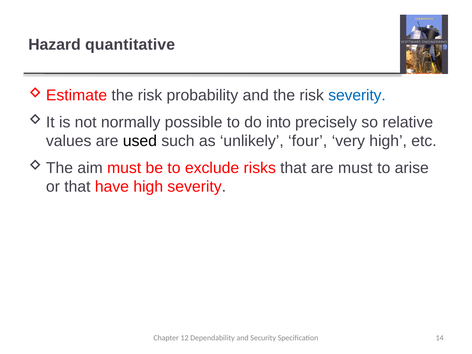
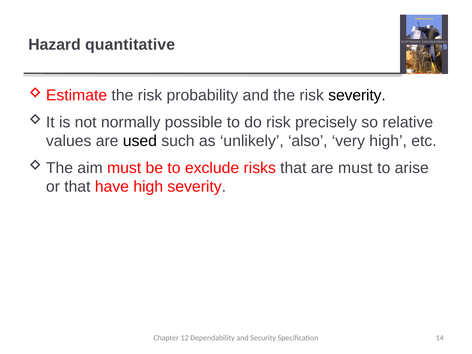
severity colour: blue -> black (357, 95)
do into: into -> risk (278, 122)
four: four -> also (308, 141)
